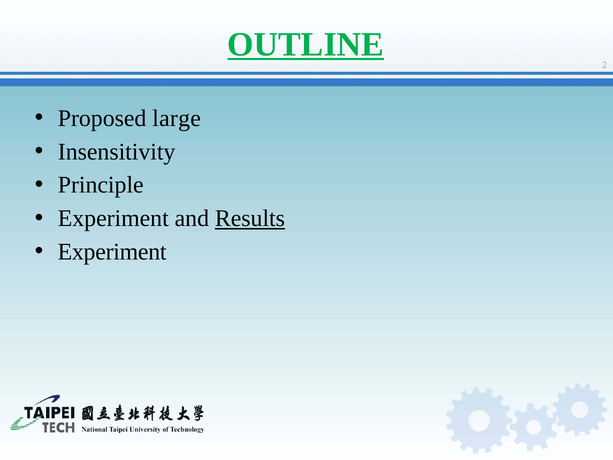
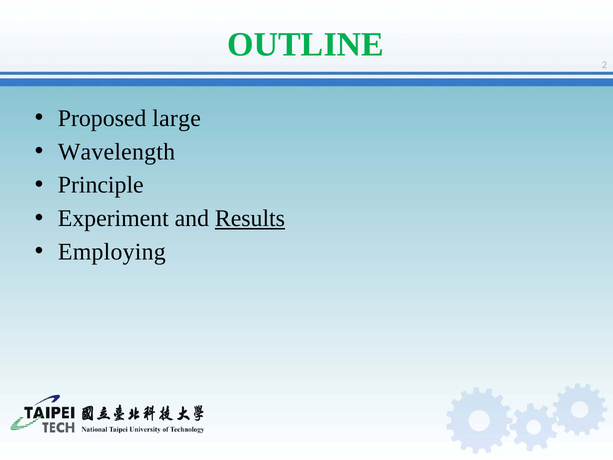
OUTLINE underline: present -> none (306, 44)
Insensitivity: Insensitivity -> Wavelength (117, 152)
Experiment: Experiment -> Employing (112, 252)
